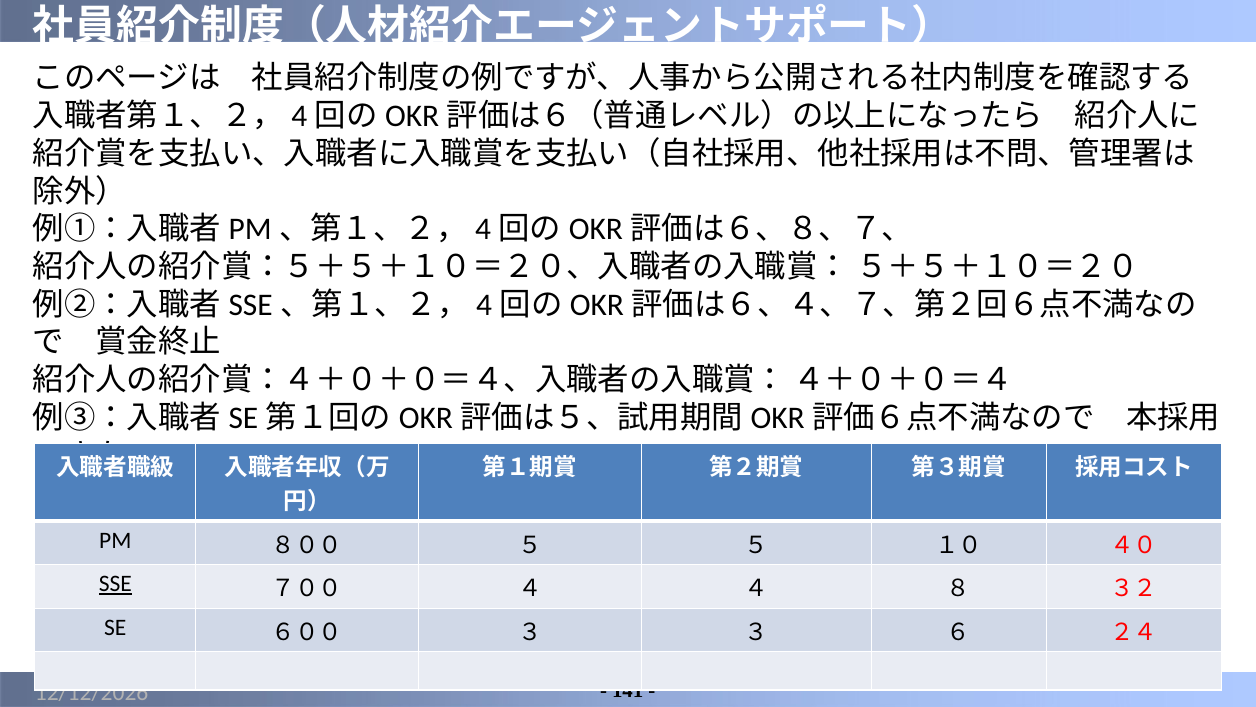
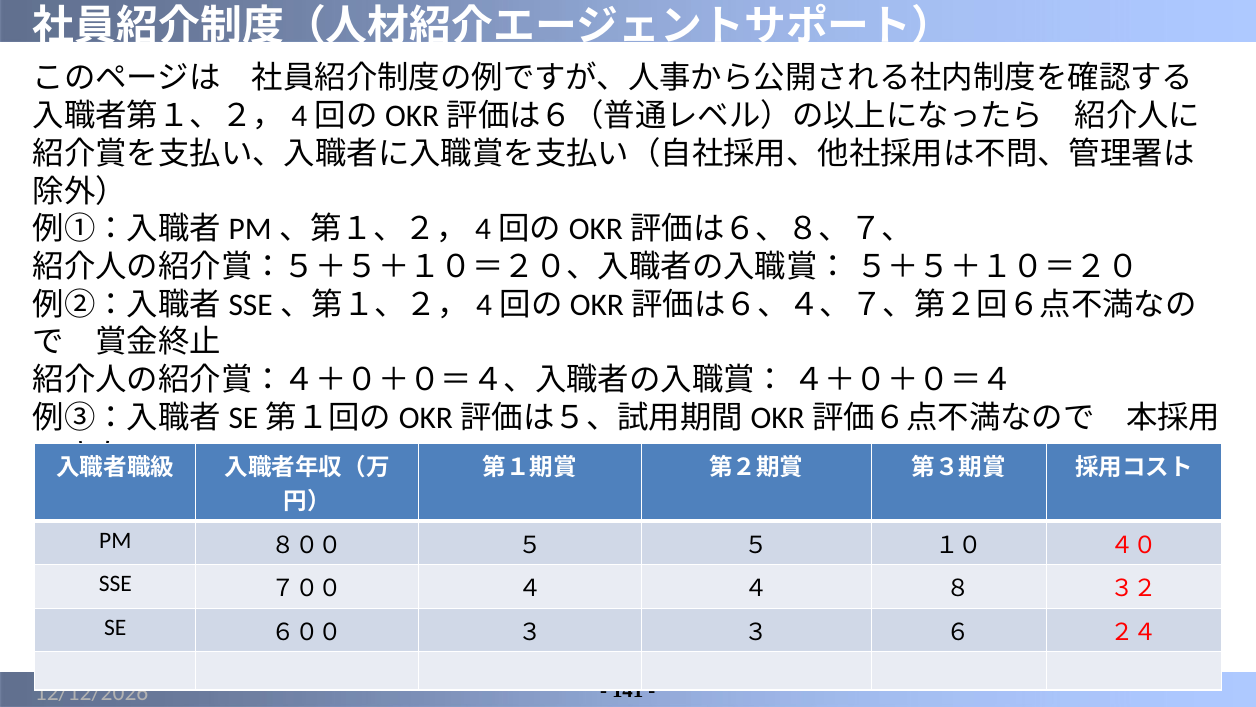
SSE underline: present -> none (115, 584)
